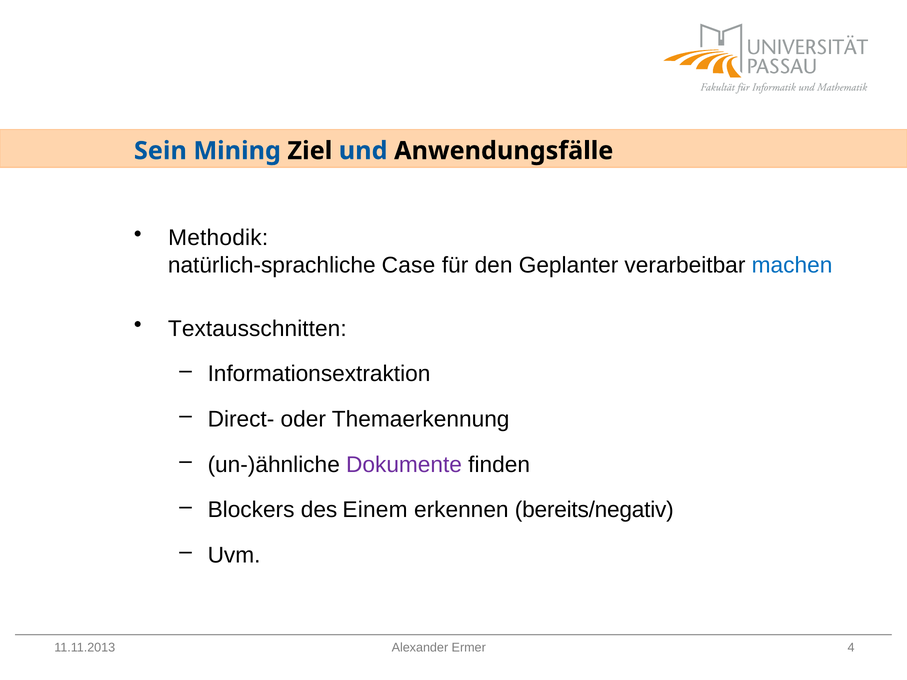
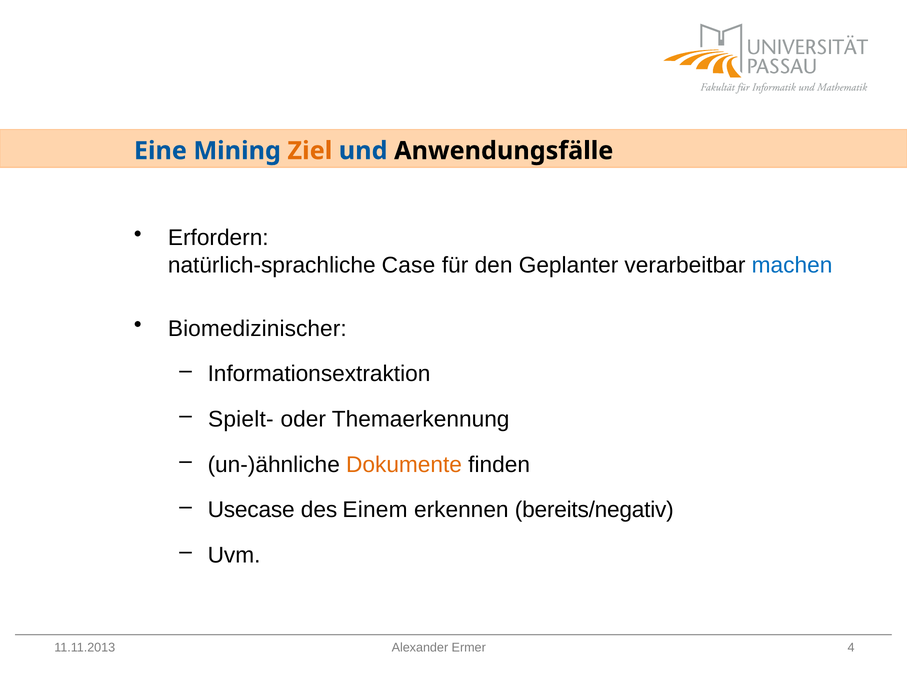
Sein: Sein -> Eine (160, 151)
Ziel colour: black -> orange (310, 151)
Methodik: Methodik -> Erfordern (218, 238)
Textausschnitten: Textausschnitten -> Biomedizinischer (257, 329)
Direct-: Direct- -> Spielt- (241, 419)
Dokumente colour: purple -> orange (404, 465)
Blockers: Blockers -> Usecase (251, 510)
